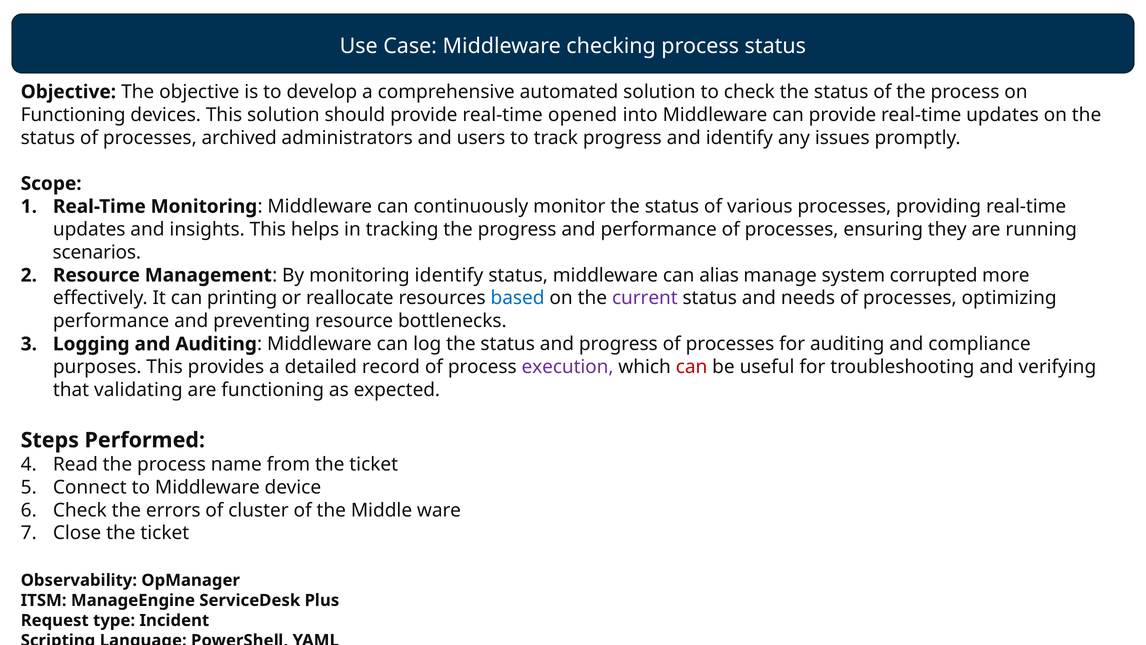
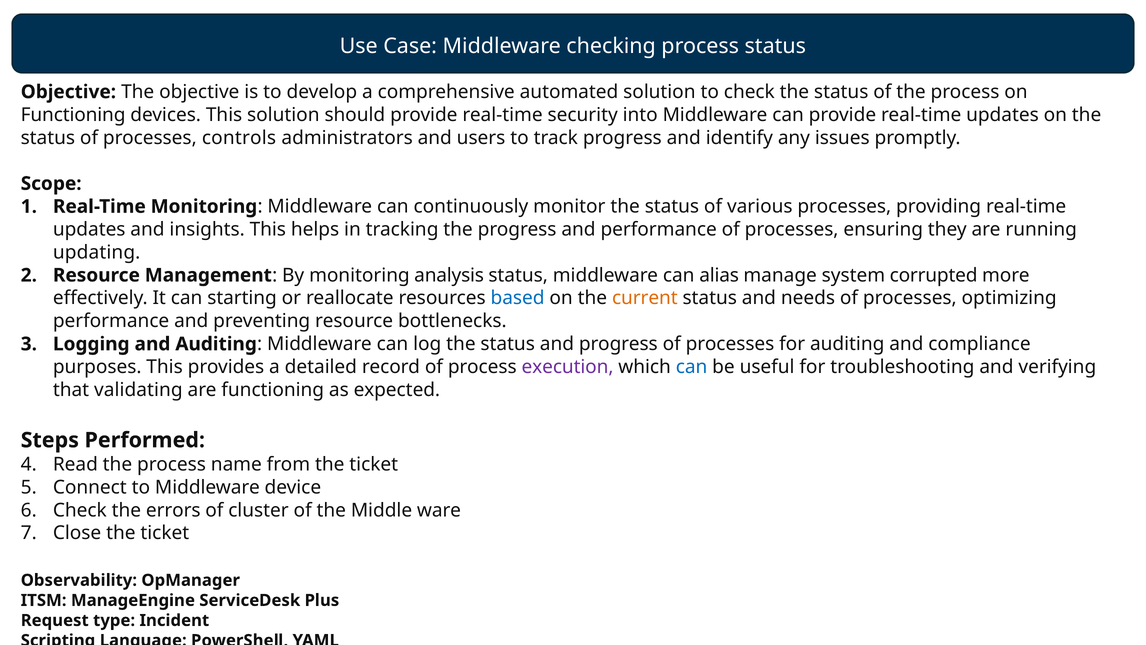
opened: opened -> security (583, 115)
archived: archived -> controls (239, 138)
scenarios: scenarios -> updating (97, 252)
monitoring identify: identify -> analysis (449, 275)
printing: printing -> starting (242, 298)
current colour: purple -> orange (645, 298)
can colour: red -> blue (692, 367)
